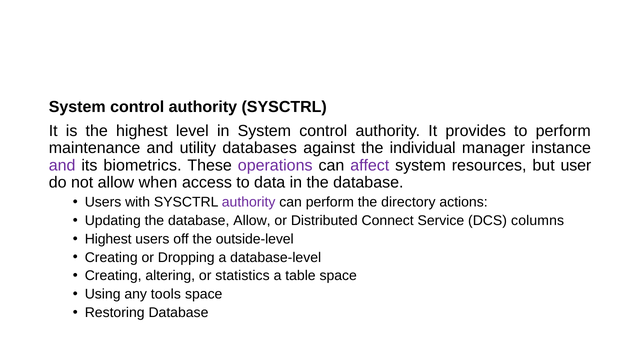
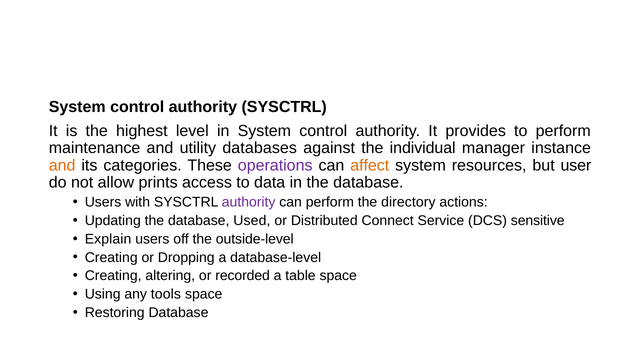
and colour: purple -> orange (62, 165)
biometrics: biometrics -> categories (143, 165)
affect colour: purple -> orange (370, 165)
when: when -> prints (158, 183)
database Allow: Allow -> Used (252, 221)
columns: columns -> sensitive (538, 221)
Highest: Highest -> Explain (108, 239)
statistics: statistics -> recorded (243, 276)
